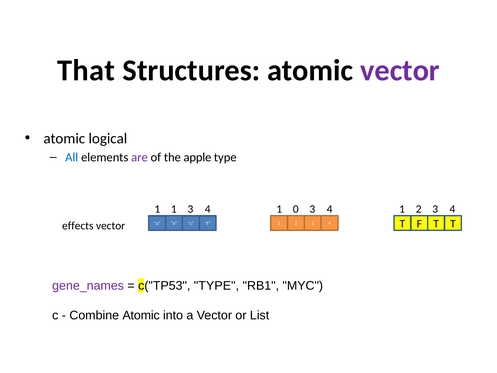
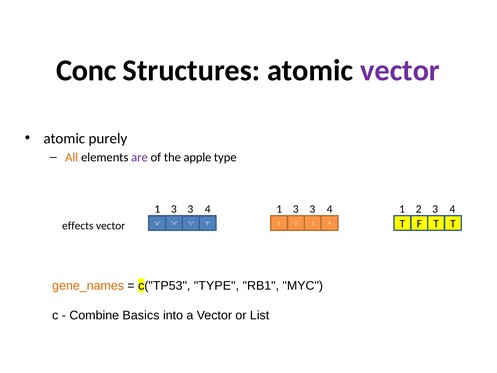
That: That -> Conc (86, 70)
logical: logical -> purely (108, 138)
All colour: blue -> orange (72, 157)
1: 1 -> 3 (174, 209)
0: 0 -> 3 (296, 209)
gene_names colour: purple -> orange (88, 285)
Combine Atomic: Atomic -> Basics (141, 315)
